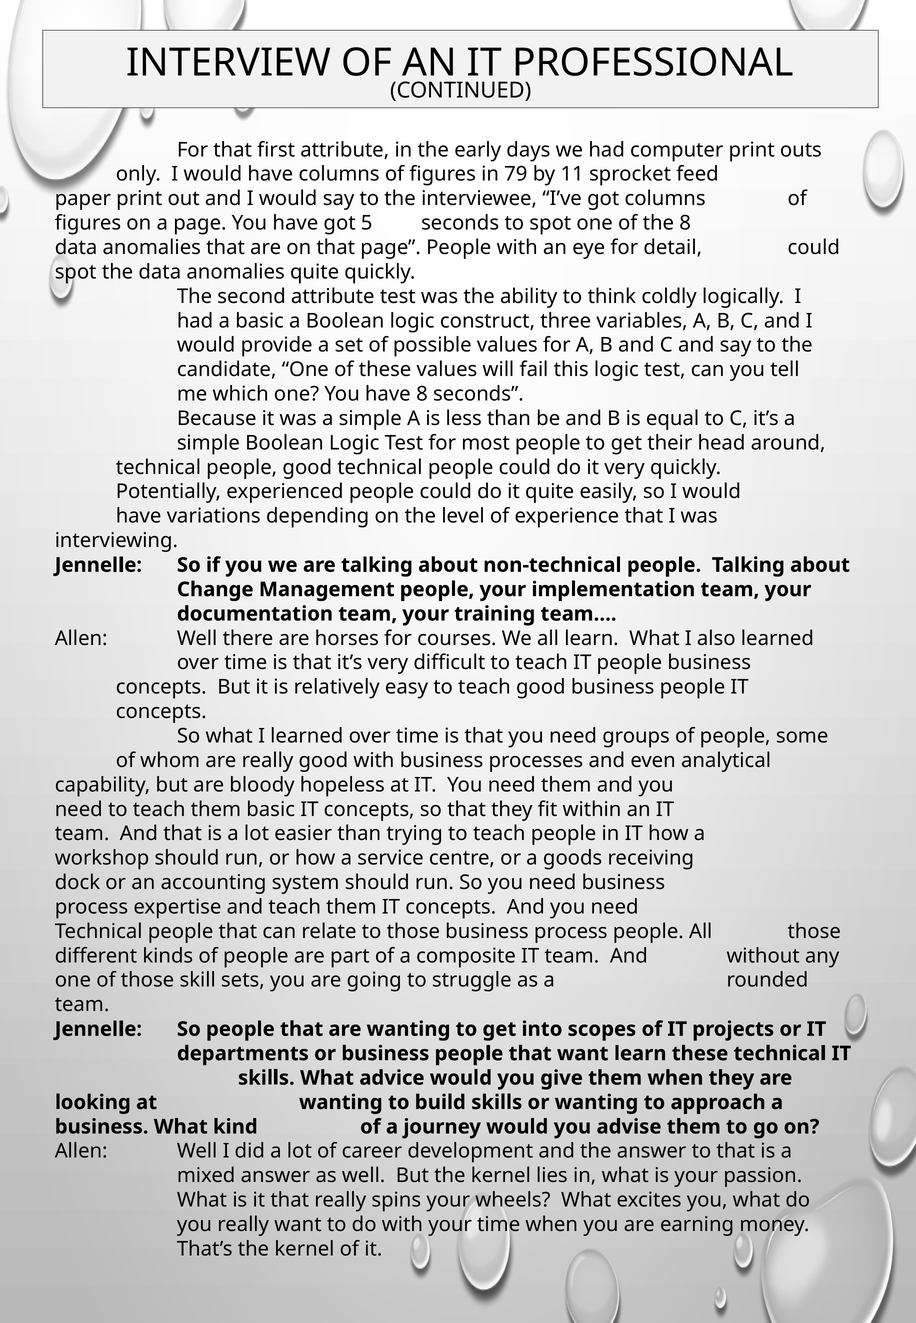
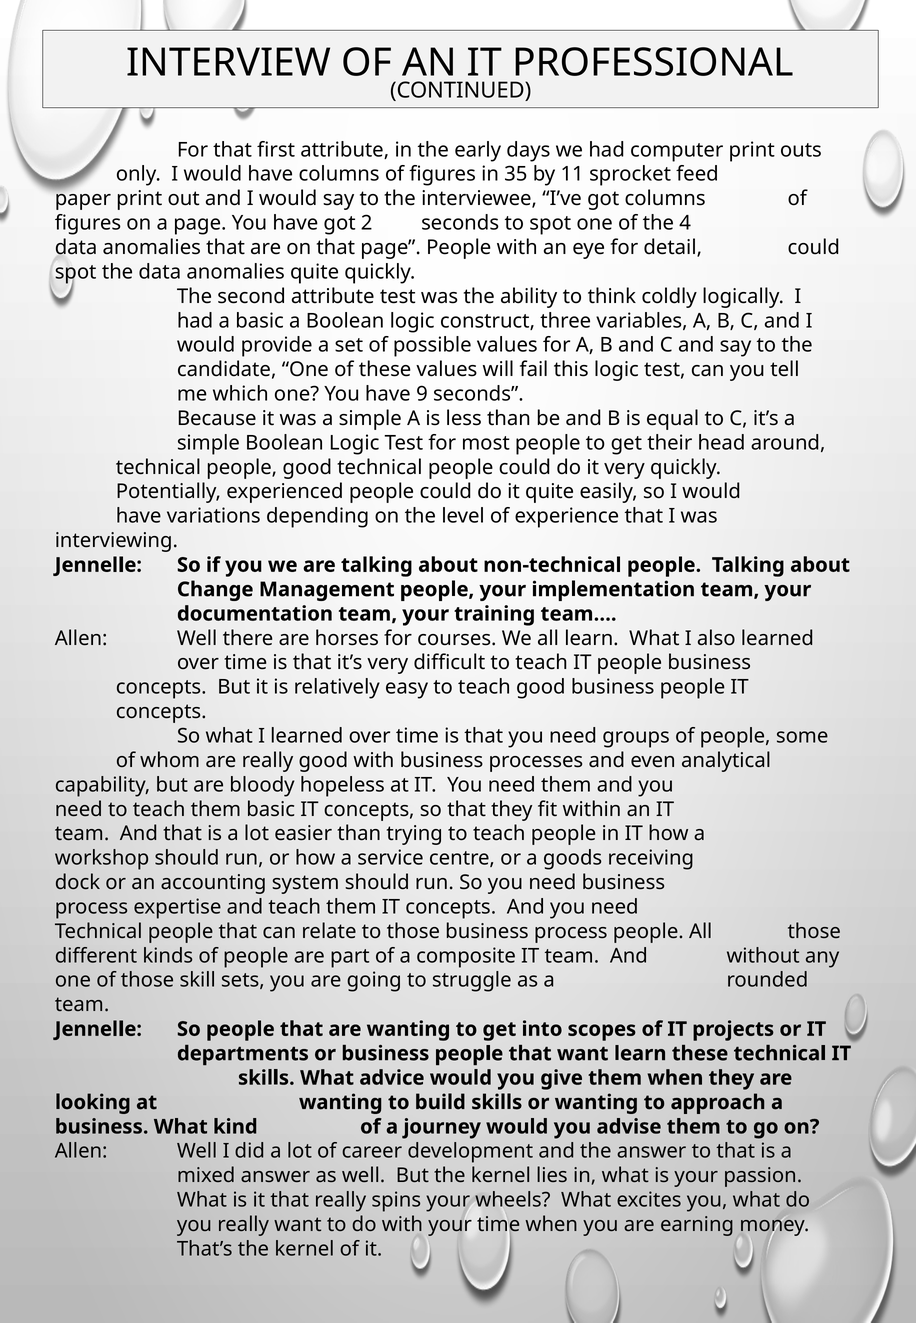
79: 79 -> 35 (516, 174)
5: 5 -> 2 (367, 223)
the 8: 8 -> 4 (685, 223)
have 8: 8 -> 9 (422, 394)
